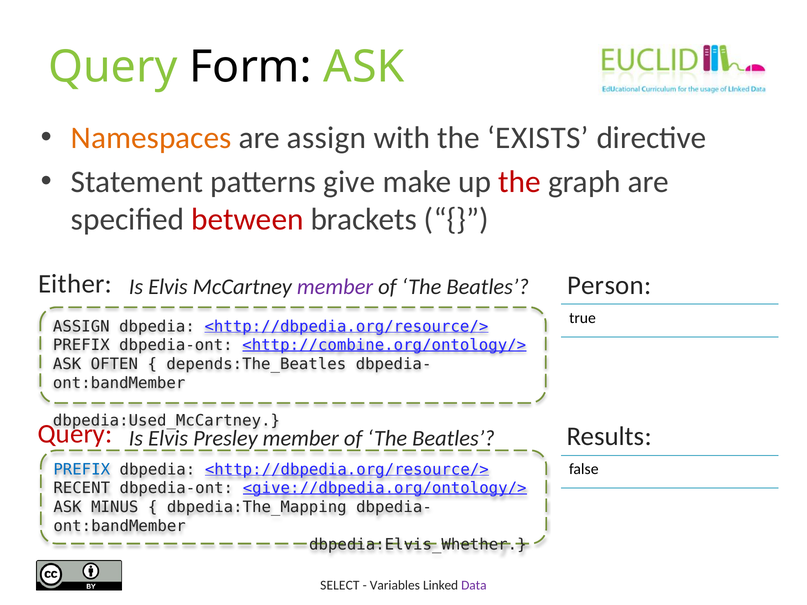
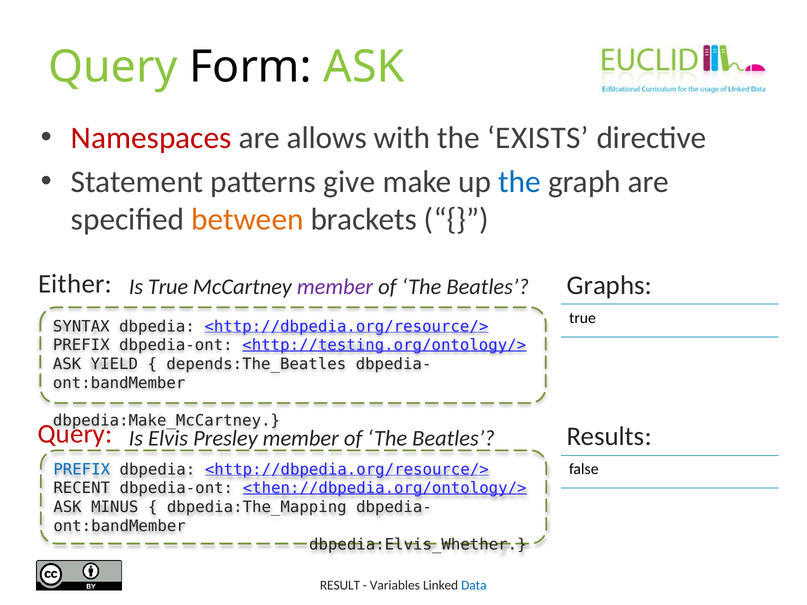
Namespaces colour: orange -> red (151, 138)
are assign: assign -> allows (327, 138)
the colour: red -> blue (520, 182)
between colour: red -> orange (247, 220)
Person: Person -> Graphs (609, 285)
Elvis: Elvis -> True (168, 287)
ASSIGN: ASSIGN -> SYNTAX (81, 327)
<http://combine.org/ontology/>: <http://combine.org/ontology/> -> <http://testing.org/ontology/> (384, 345)
OFTEN: OFTEN -> YIELD (114, 364)
dbpedia:Used_McCartney: dbpedia:Used_McCartney -> dbpedia:Make_McCartney (167, 421)
<give://dbpedia.org/ontology/>: <give://dbpedia.org/ontology/> -> <then://dbpedia.org/ontology/> (385, 488)
SELECT: SELECT -> RESULT (340, 585)
Data colour: purple -> blue (474, 585)
